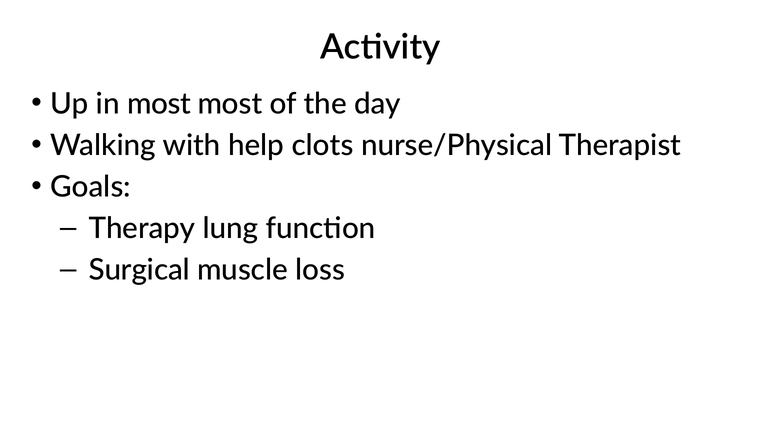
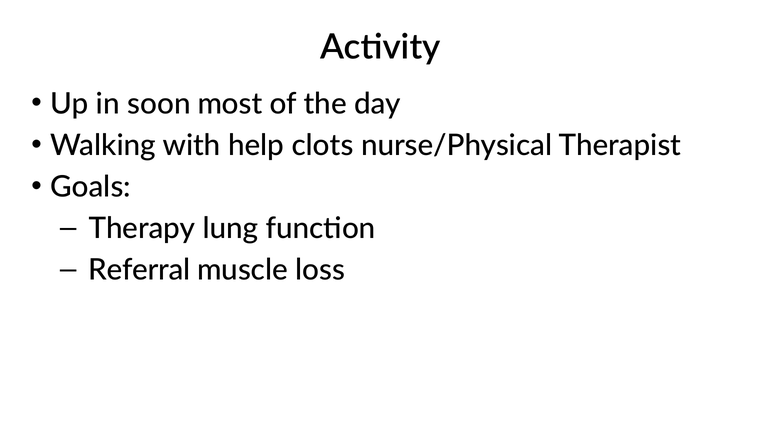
in most: most -> soon (159, 104)
Surgical: Surgical -> Referral (139, 270)
